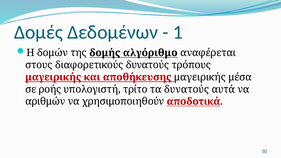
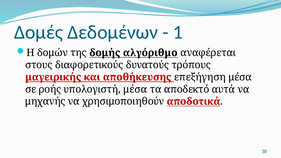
αποθήκευσης μαγειρικής: μαγειρικής -> επεξήγηση (200, 77)
υπολογιστή τρίτο: τρίτο -> μέσα (135, 89)
τα δυνατούς: δυνατούς -> αποδεκτό (187, 89)
αριθμών: αριθμών -> μηχανής (45, 101)
